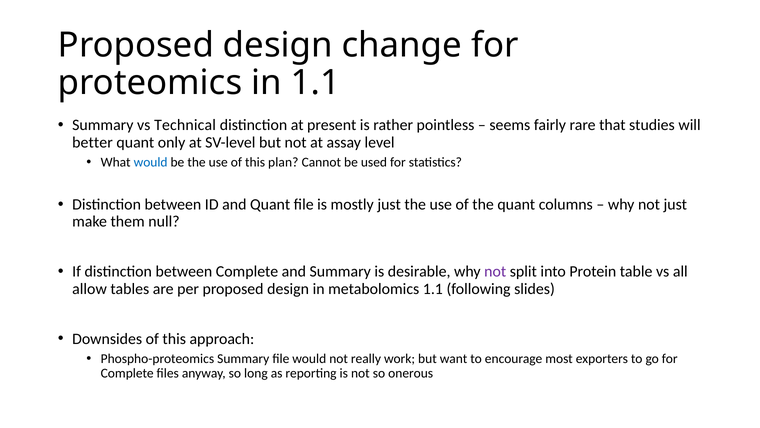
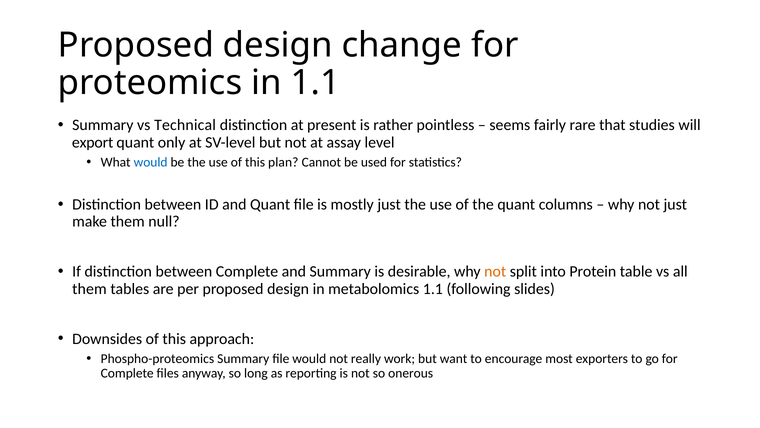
better: better -> export (93, 142)
not colour: purple -> orange (495, 271)
allow: allow -> them (89, 288)
